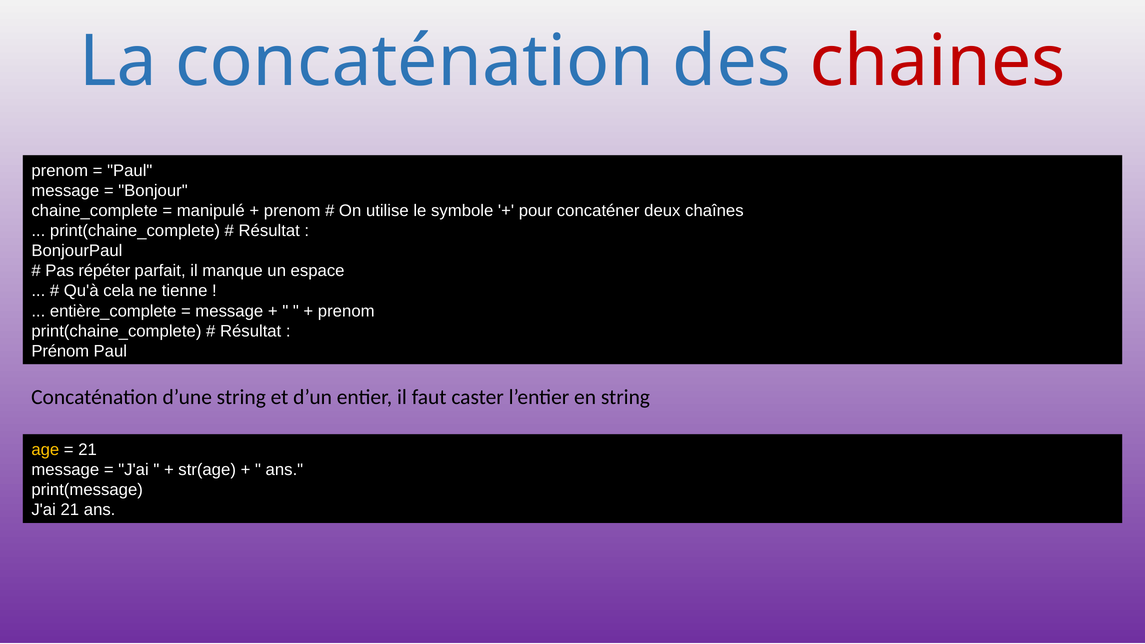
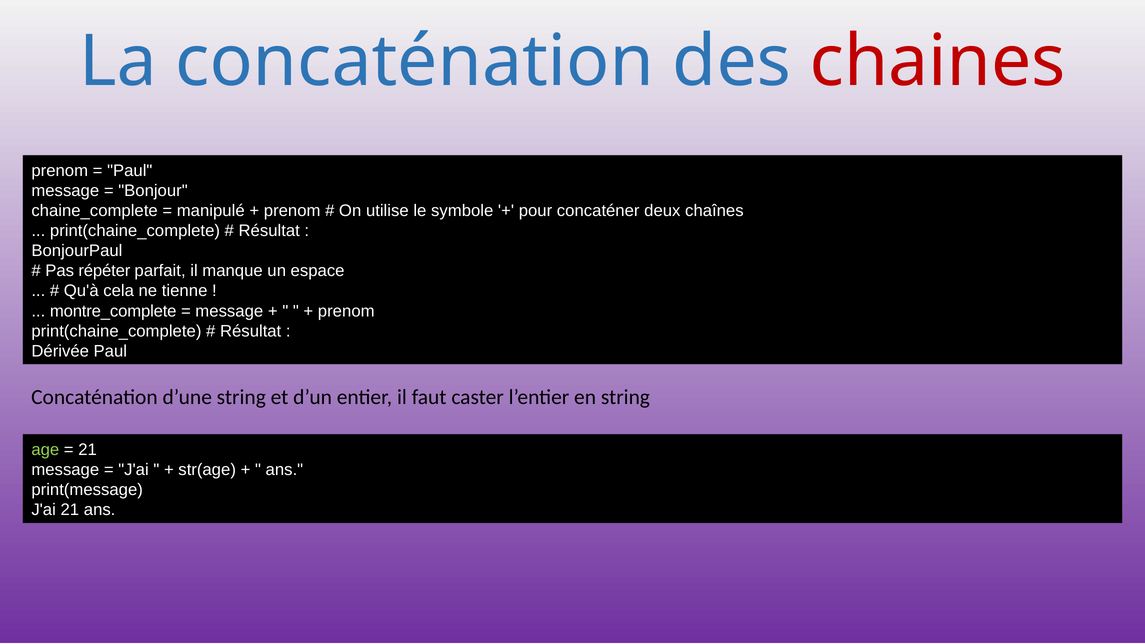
entière_complete: entière_complete -> montre_complete (113, 311)
Prénom: Prénom -> Dérivée (60, 351)
age colour: yellow -> light green (45, 450)
